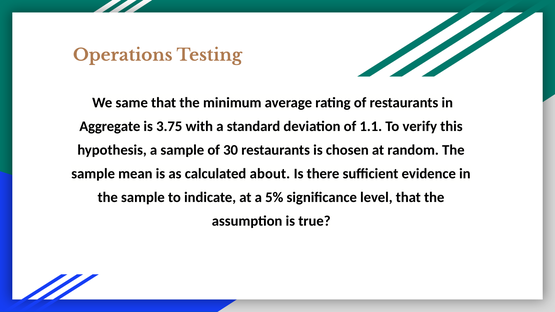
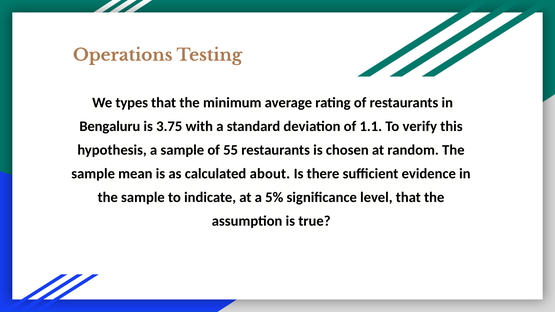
same: same -> types (132, 103)
Aggregate: Aggregate -> Bengaluru (110, 126)
30: 30 -> 55 (231, 150)
